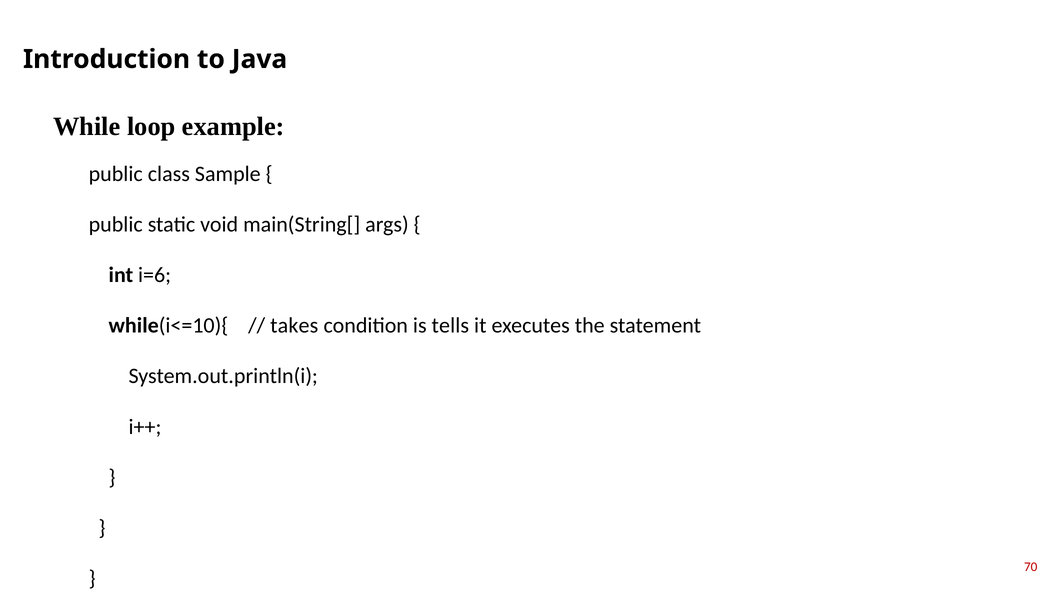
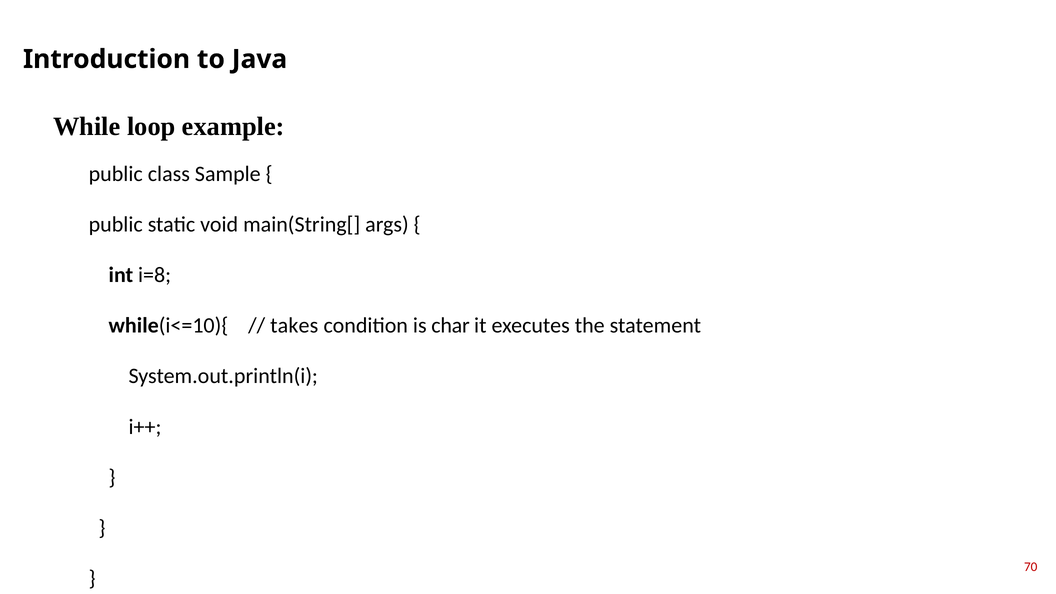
i=6: i=6 -> i=8 (155, 275)
tells: tells -> char (451, 326)
